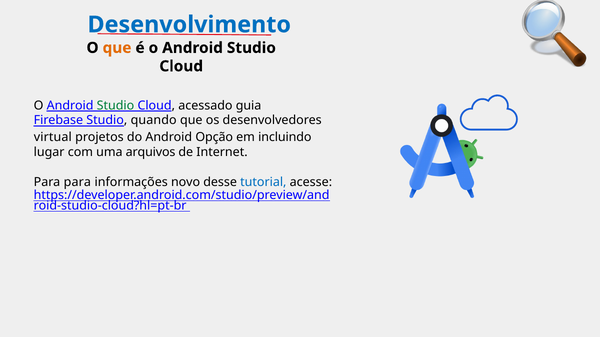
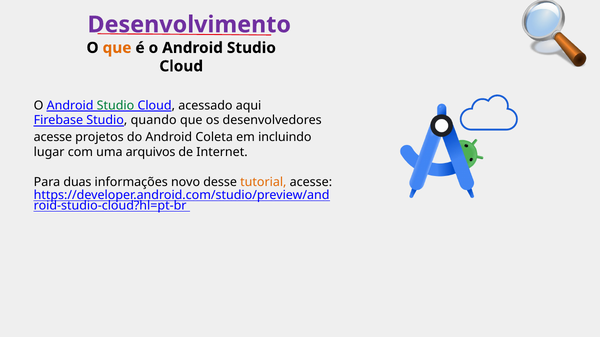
Desenvolvimento colour: blue -> purple (189, 25)
guia: guia -> aqui (249, 106)
virtual: virtual -> acesse (53, 138)
Opção: Opção -> Coleta (214, 138)
Para para: para -> duas (77, 183)
tutorial colour: blue -> orange (263, 183)
